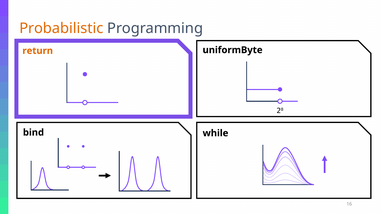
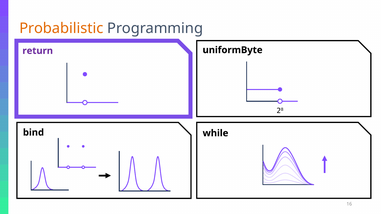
return colour: orange -> purple (38, 51)
